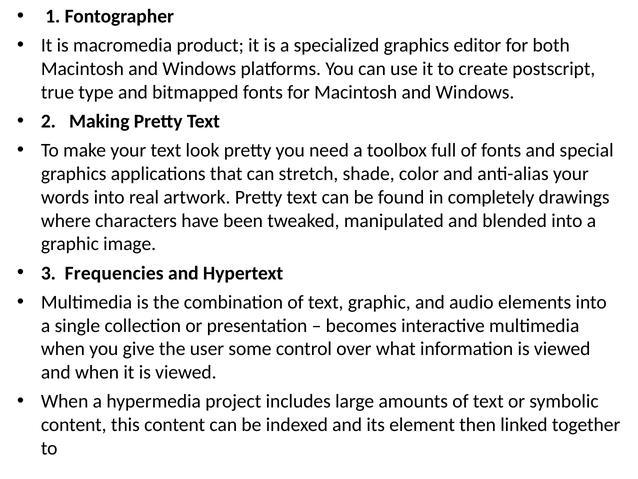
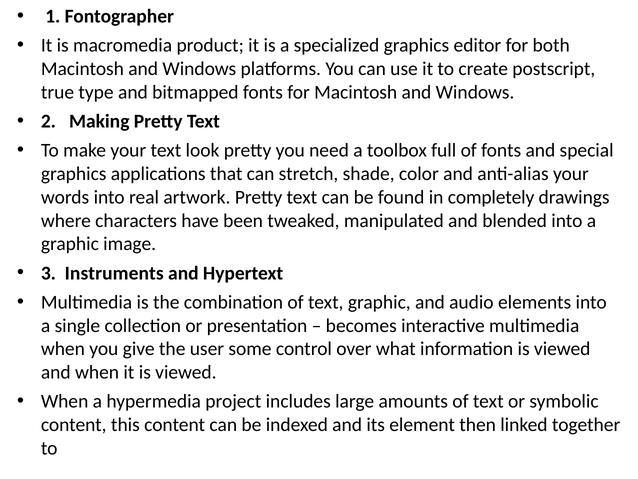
Frequencies: Frequencies -> Instruments (114, 273)
